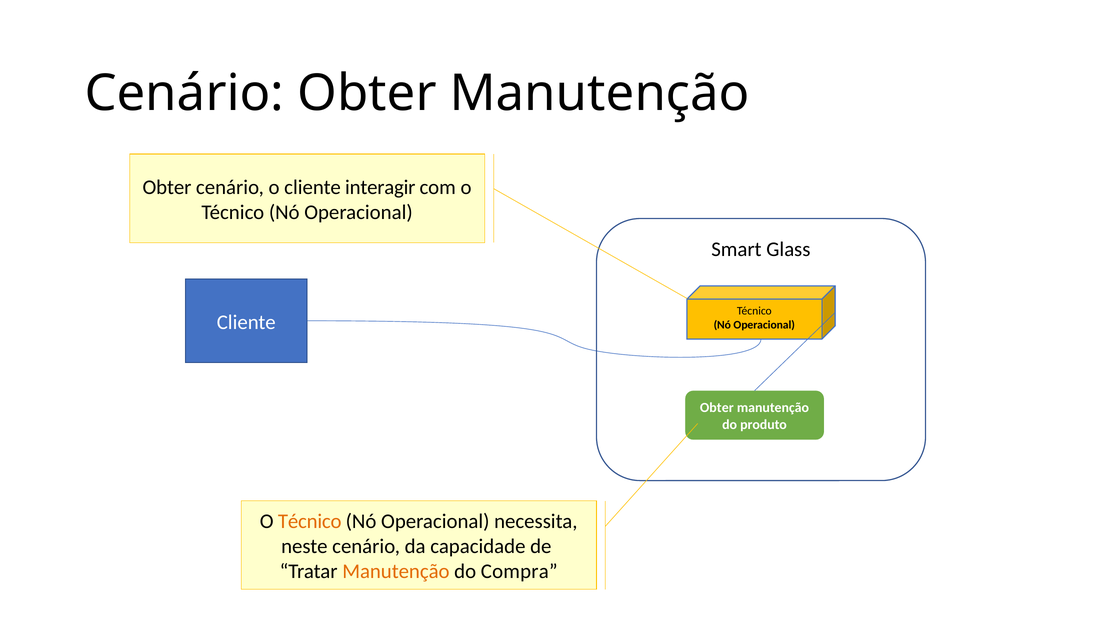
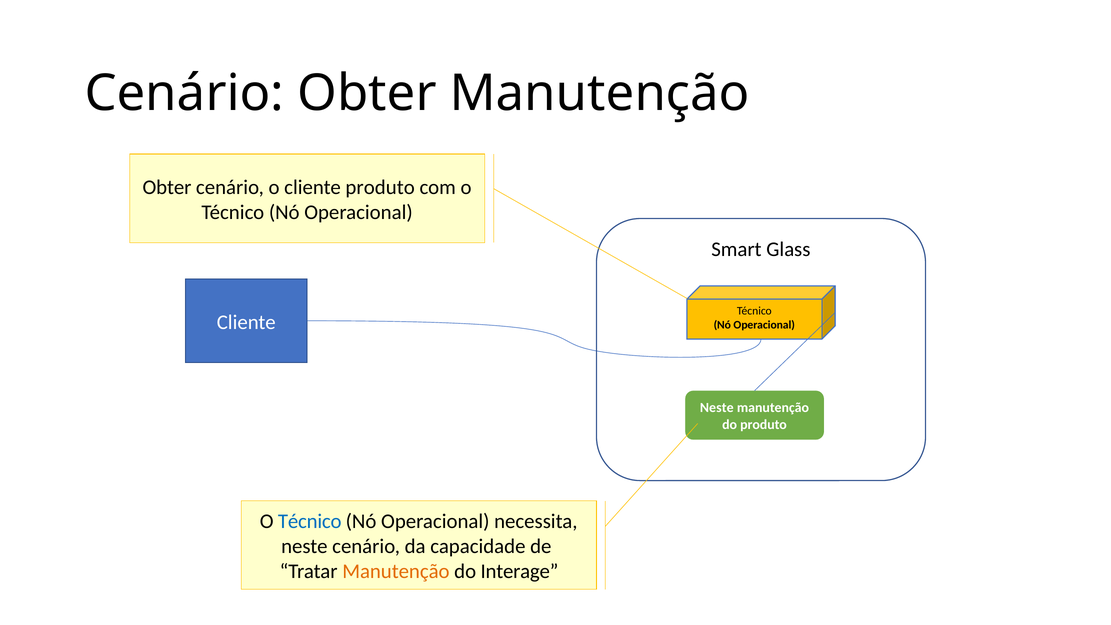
cliente interagir: interagir -> produto (380, 187)
Obter: Obter -> Neste (717, 408)
Técnico colour: orange -> blue (310, 521)
Compra: Compra -> Interage (519, 571)
